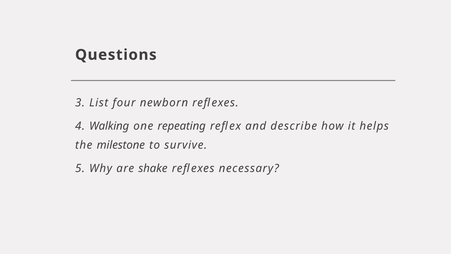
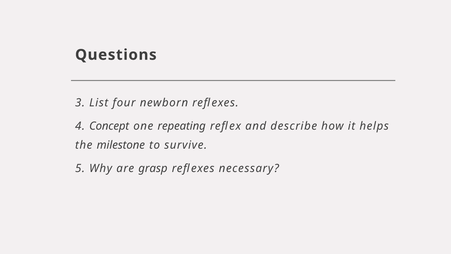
Walking: Walking -> Concept (109, 126)
shake: shake -> grasp (153, 168)
